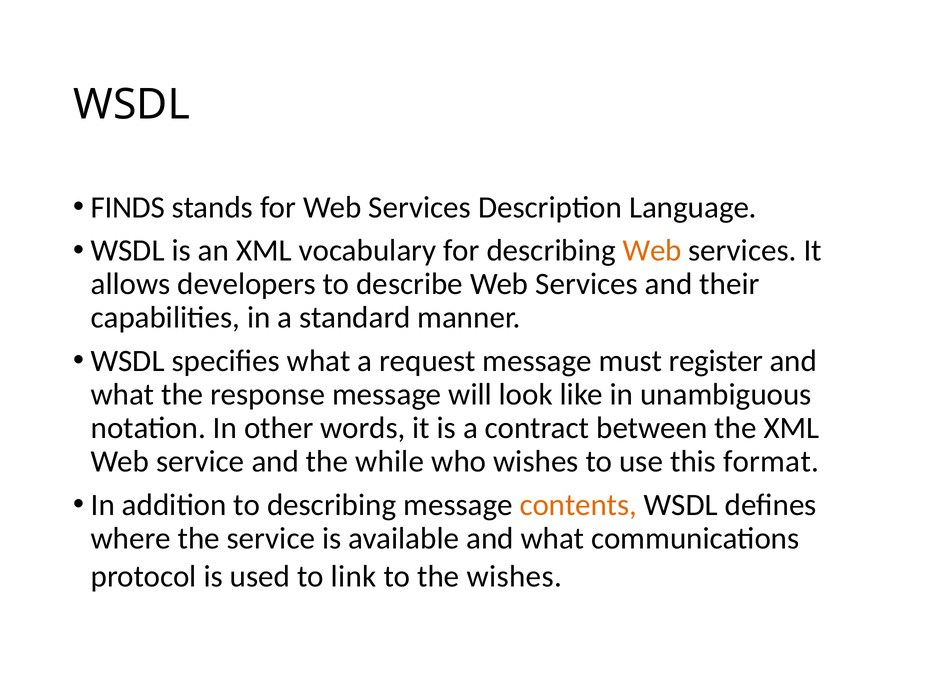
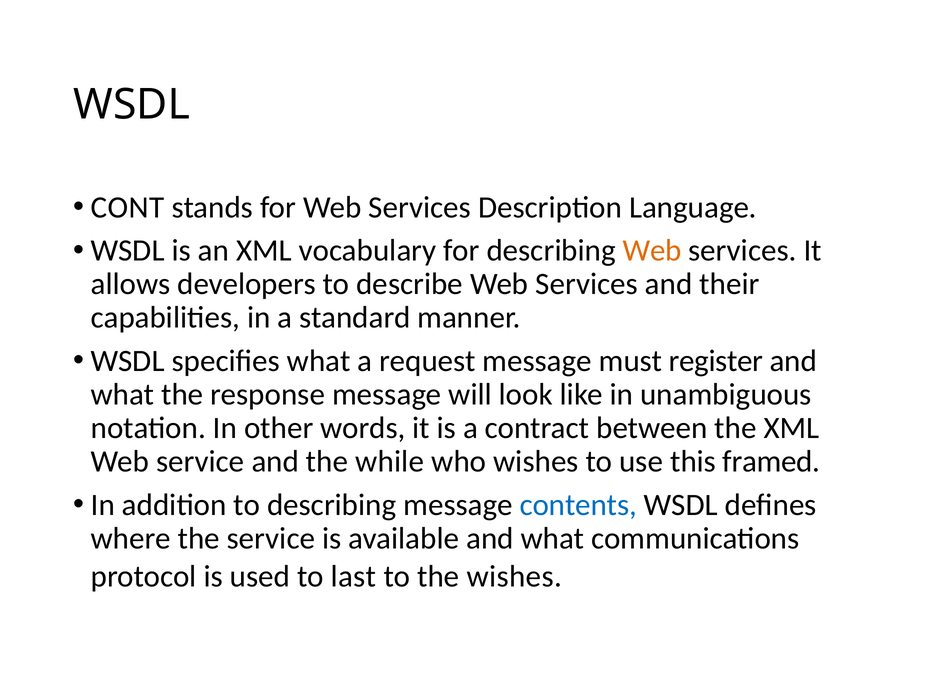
FINDS: FINDS -> CONT (128, 207)
format: format -> framed (771, 462)
contents colour: orange -> blue (578, 505)
link: link -> last (354, 576)
